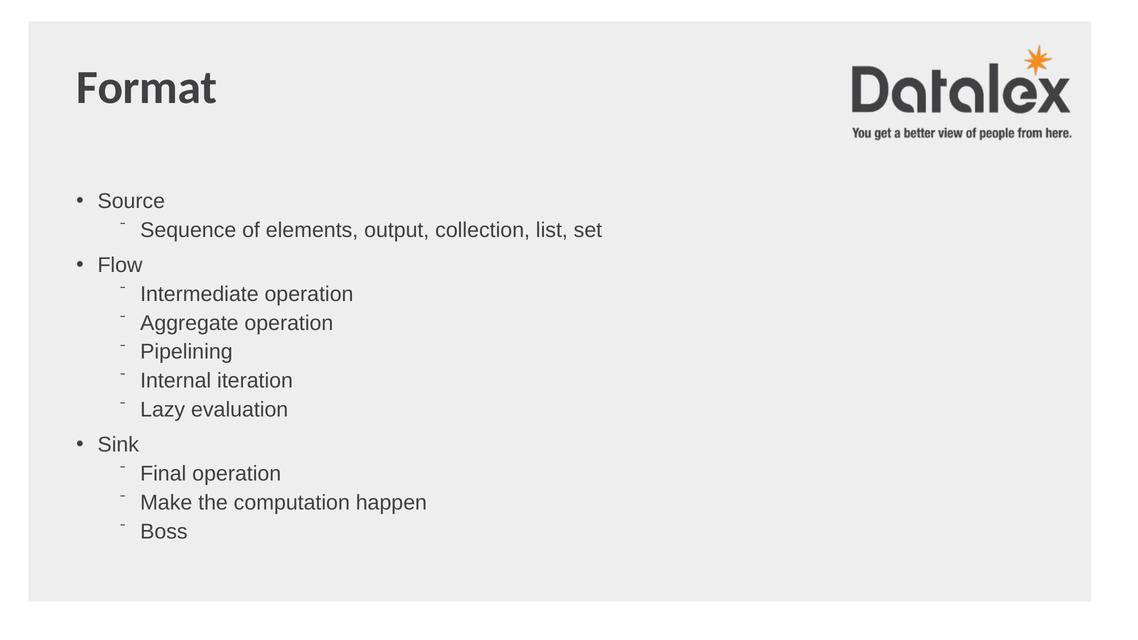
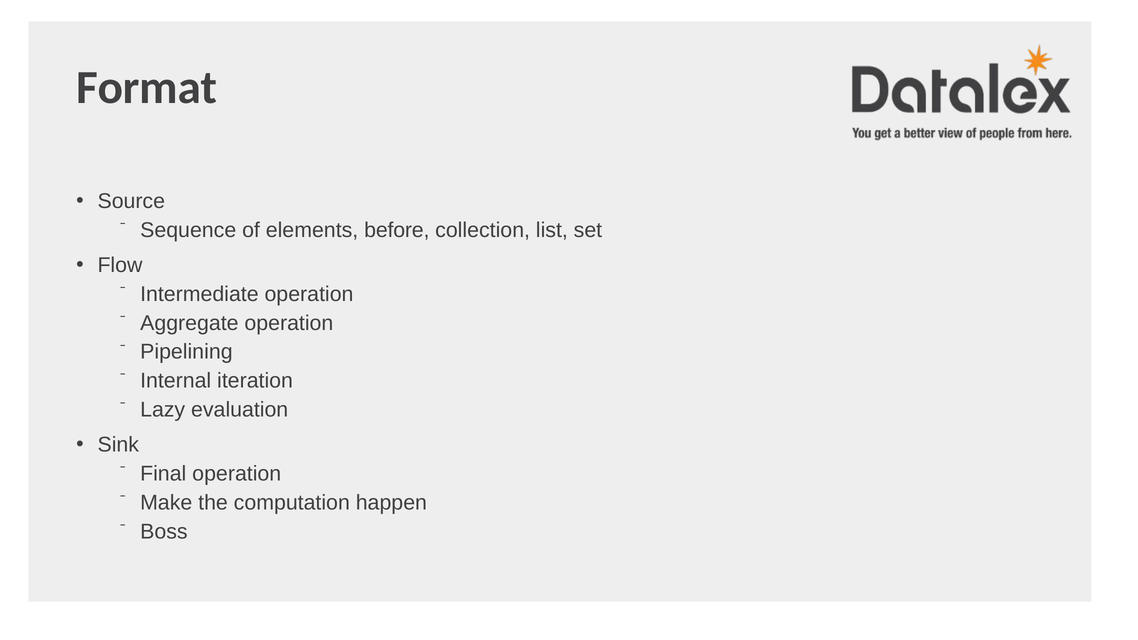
output: output -> before (397, 230)
